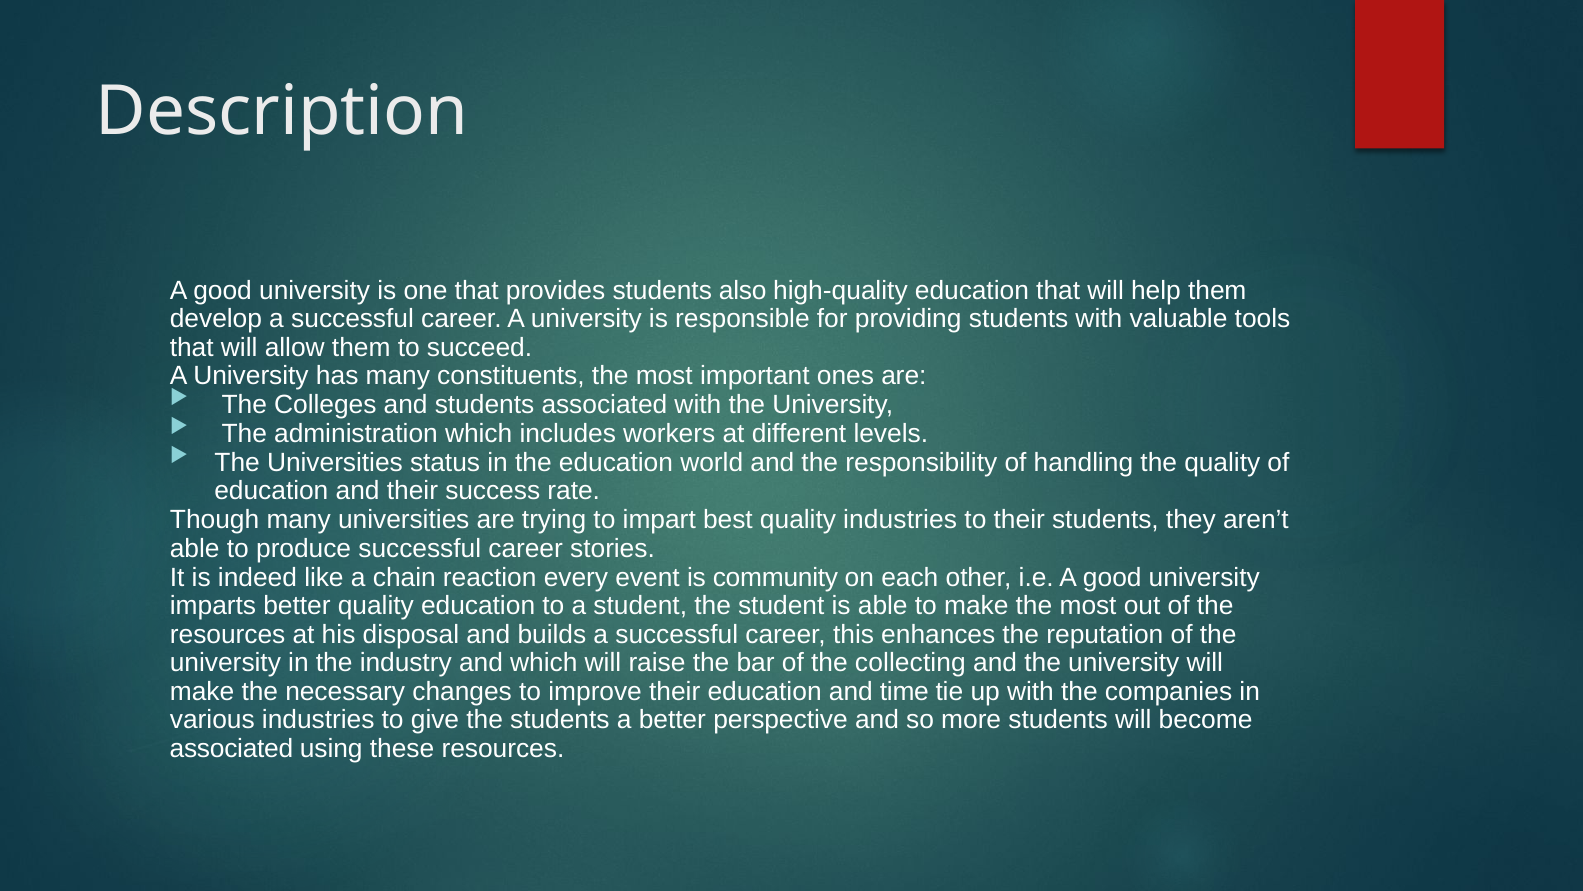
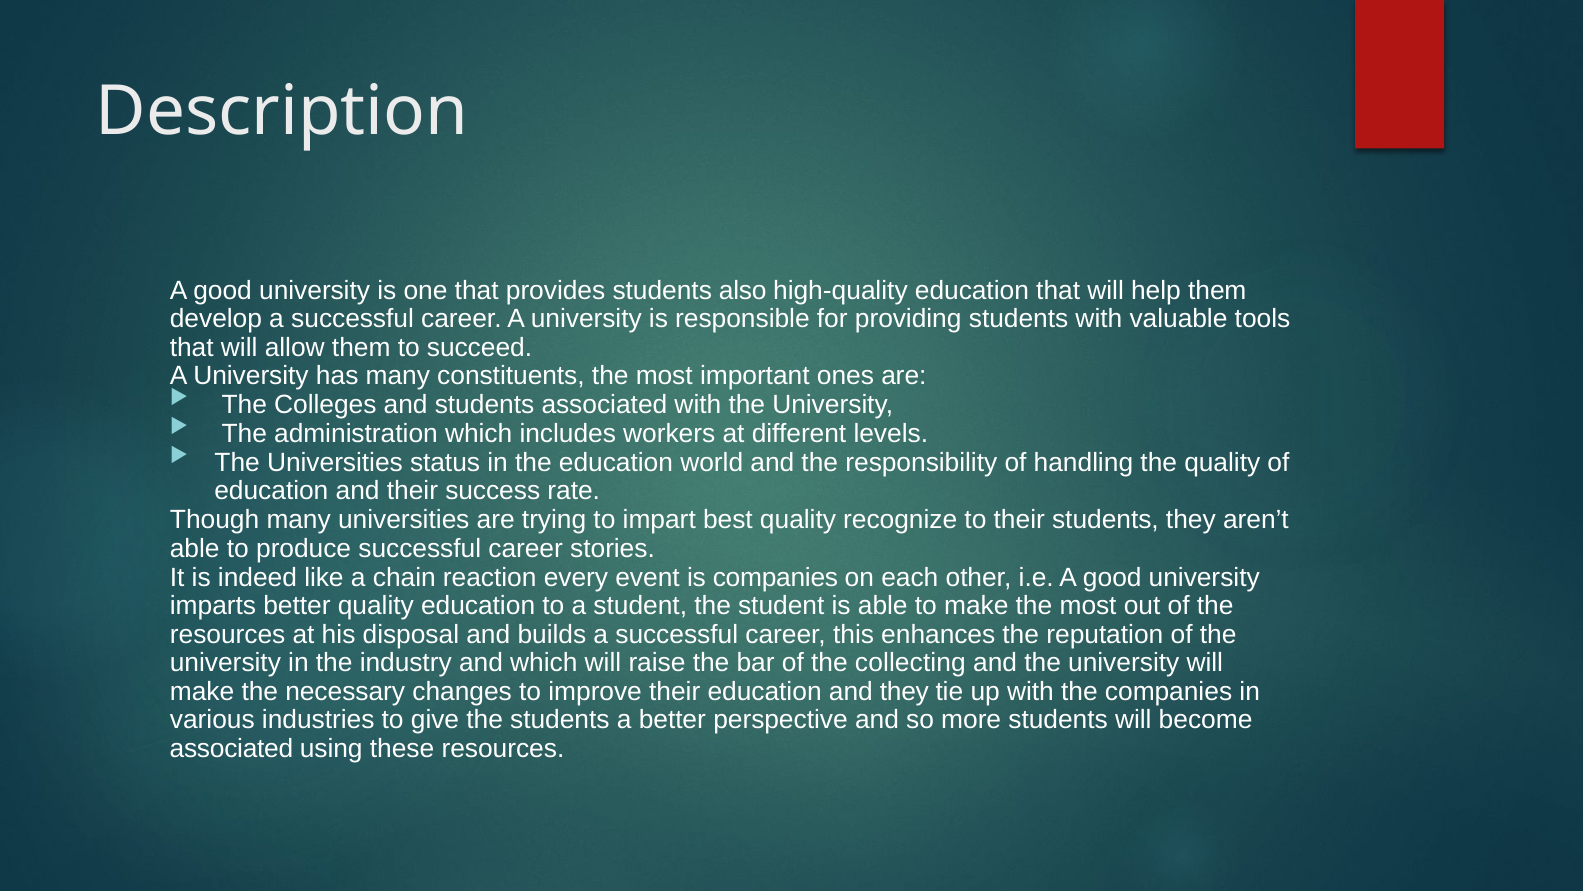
quality industries: industries -> recognize (900, 520)
is community: community -> companies (775, 577)
and time: time -> they (904, 691)
